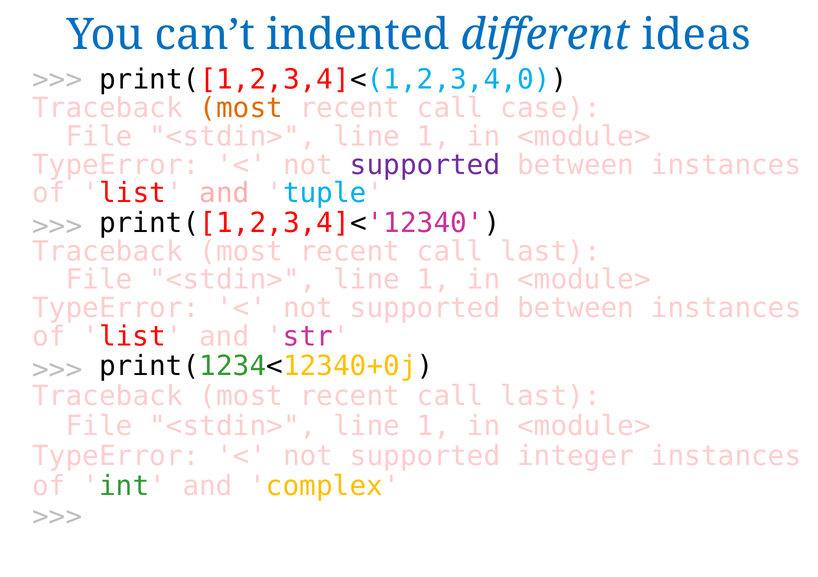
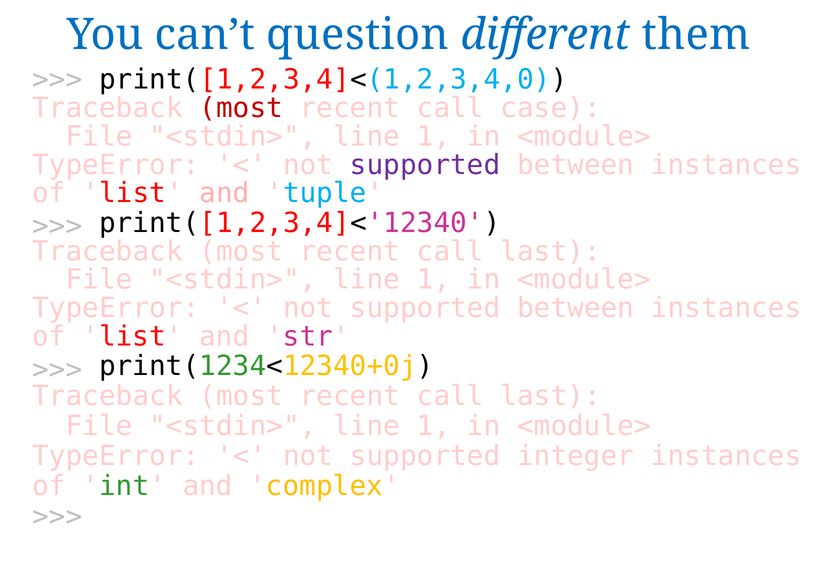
indented: indented -> question (357, 35)
ideas: ideas -> them (696, 35)
most colour: orange -> red (241, 108)
